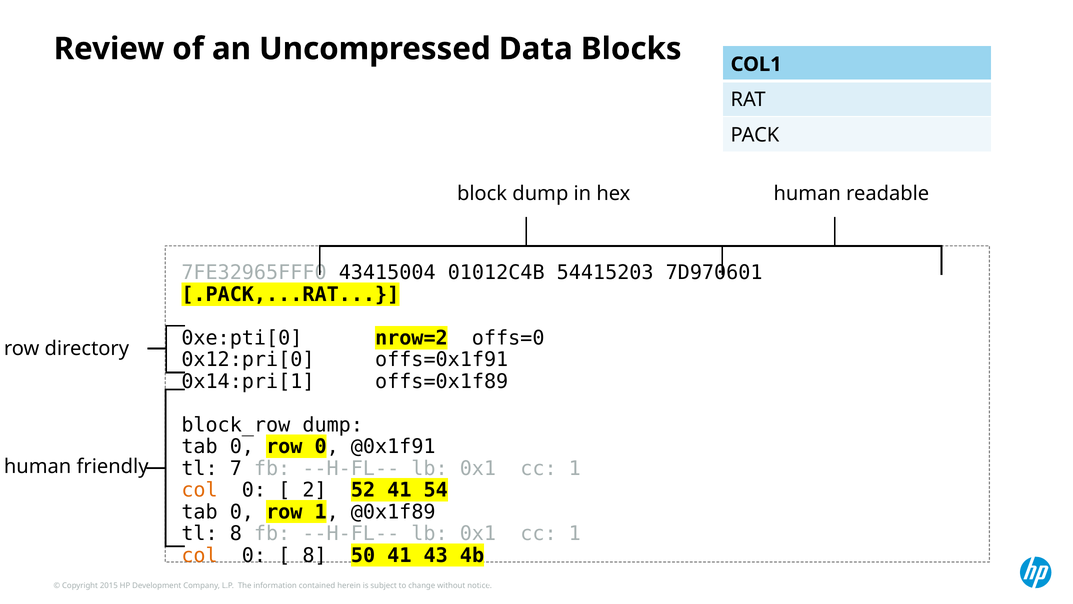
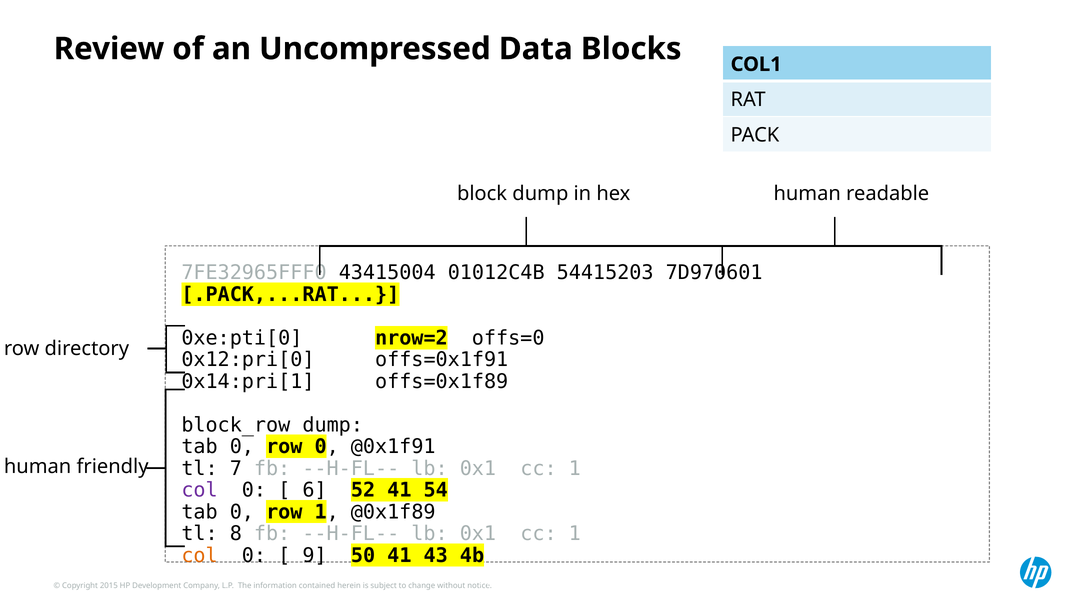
col colour: orange -> purple (200, 490)
2: 2 -> 6 (315, 490)
8: 8 -> 9 (315, 555)
